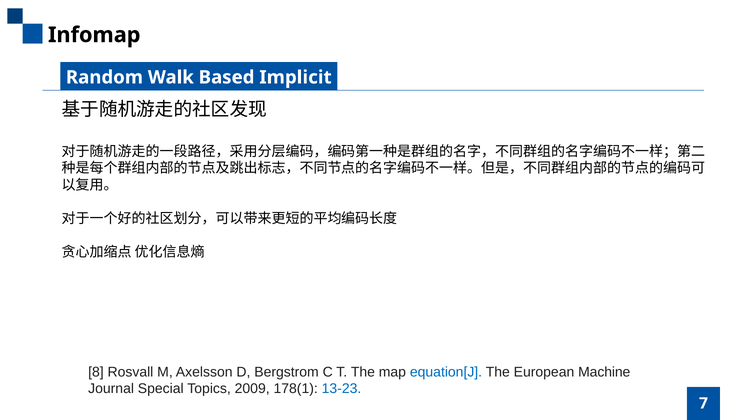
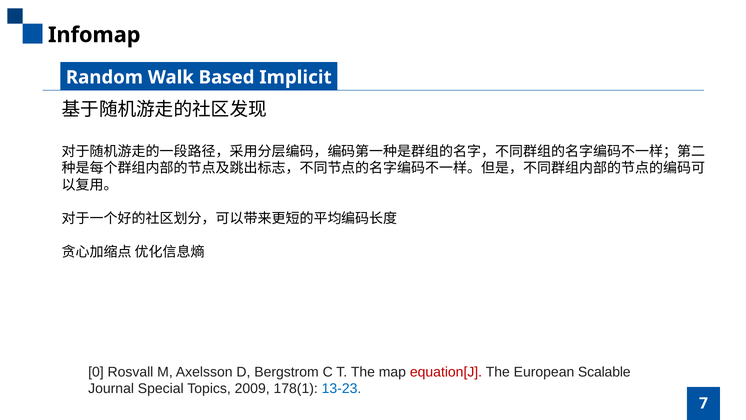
8: 8 -> 0 (96, 372)
equation[J colour: blue -> red (446, 372)
Machine: Machine -> Scalable (604, 372)
